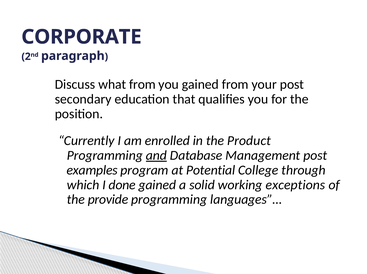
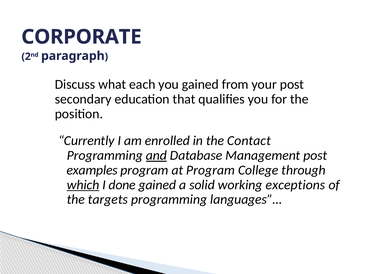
what from: from -> each (142, 84)
Product: Product -> Contact (249, 141)
at Potential: Potential -> Program (211, 170)
which underline: none -> present (83, 185)
provide: provide -> targets (108, 200)
